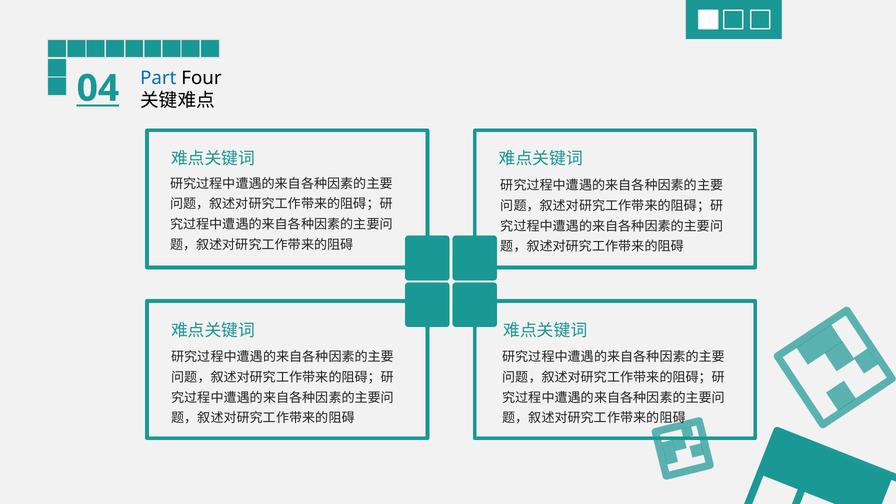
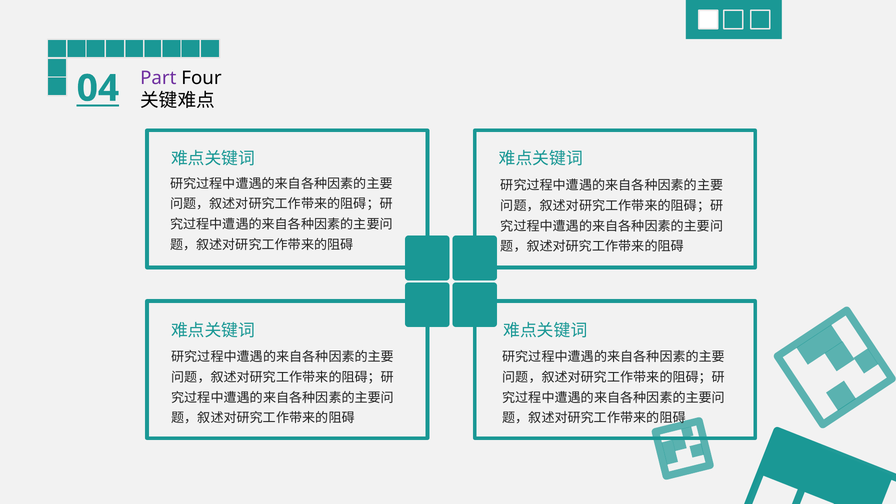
Part colour: blue -> purple (158, 78)
